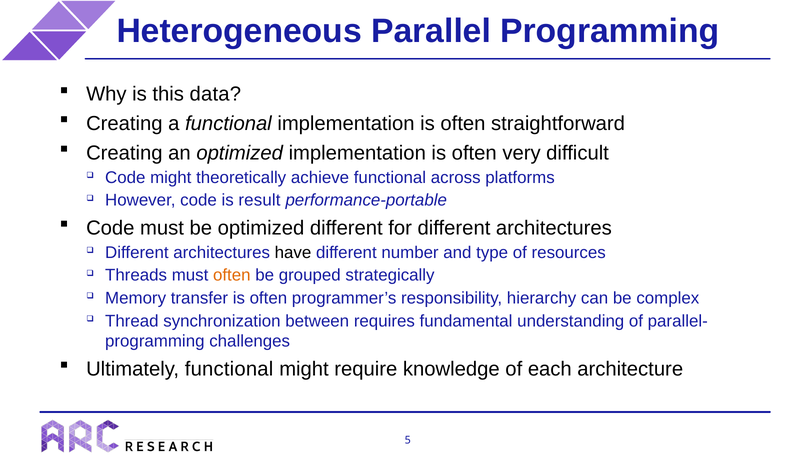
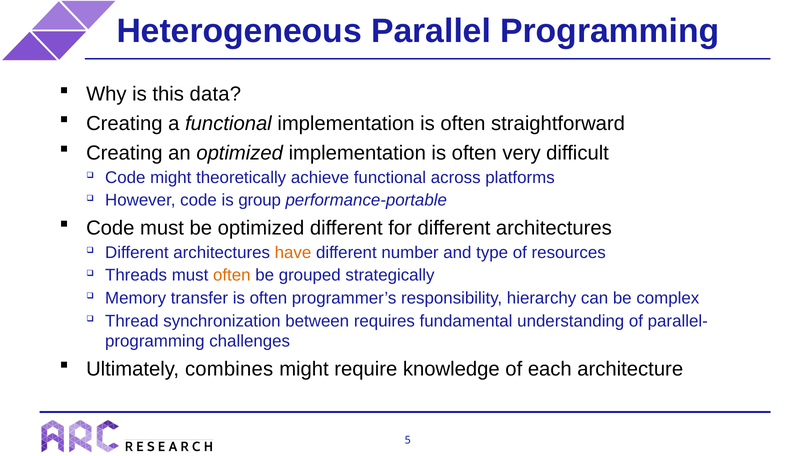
result: result -> group (260, 200)
have colour: black -> orange (293, 252)
Ultimately functional: functional -> combines (229, 369)
